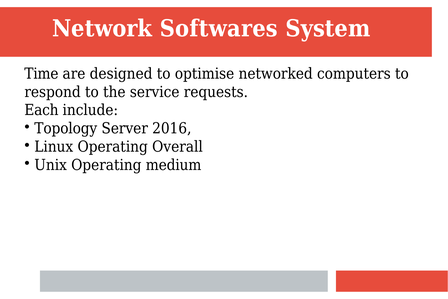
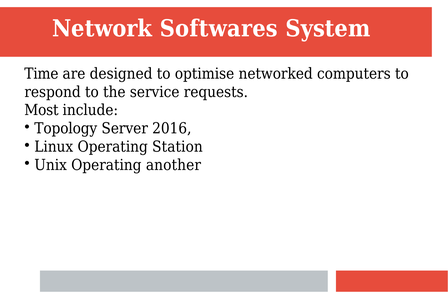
Each: Each -> Most (41, 110)
Overall: Overall -> Station (177, 147)
medium: medium -> another (173, 165)
